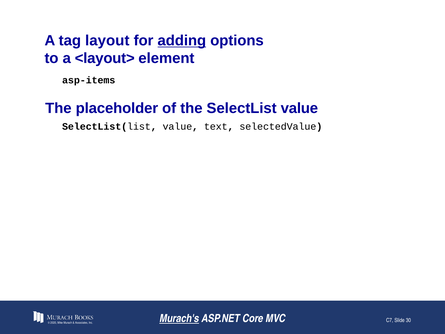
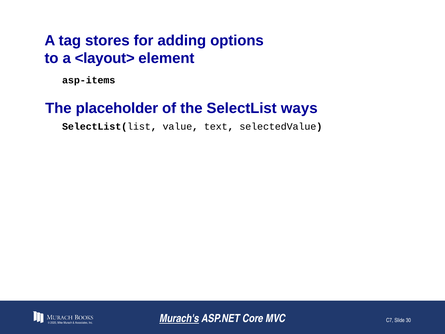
layout: layout -> stores (107, 41)
adding underline: present -> none (182, 41)
SelectList value: value -> ways (299, 108)
